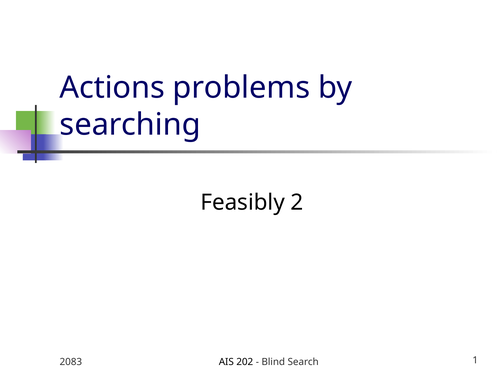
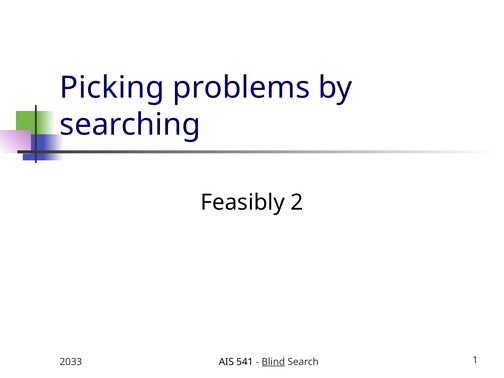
Actions: Actions -> Picking (112, 88)
2083: 2083 -> 2033 (71, 362)
202: 202 -> 541 (245, 362)
Blind underline: none -> present (273, 362)
